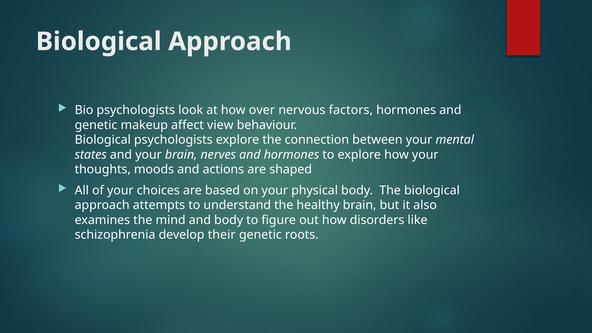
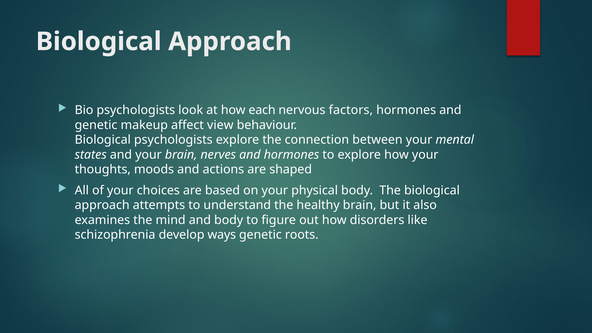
over: over -> each (262, 110)
their: their -> ways (222, 235)
